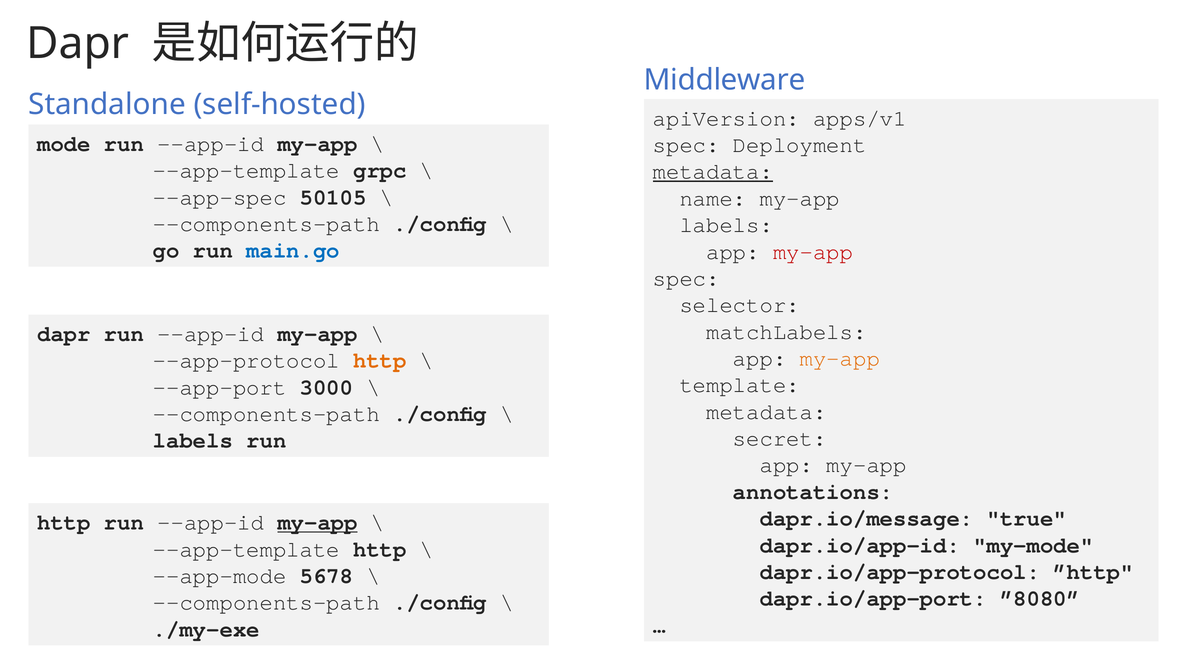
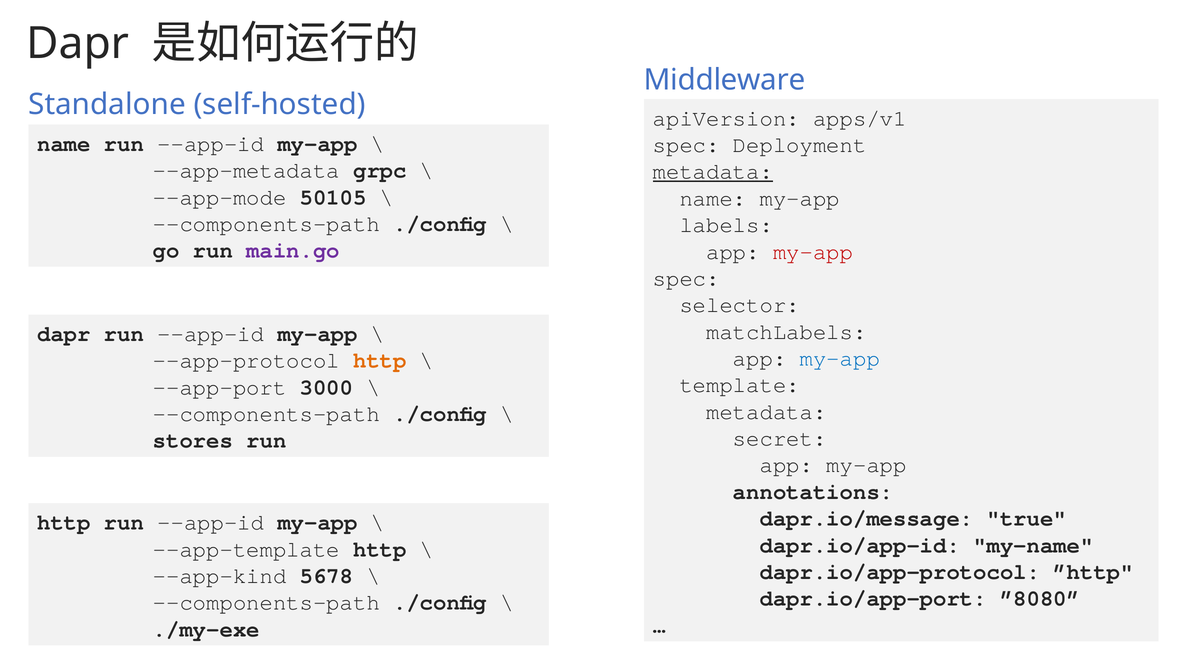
mode: mode -> name (64, 144)
--app-template: --app-template -> --app-metadata (246, 171)
--app-spec: --app-spec -> --app-mode (220, 197)
main.go colour: blue -> purple (293, 251)
my-app colour: orange -> blue (840, 359)
labels: labels -> stores (193, 441)
my-app underline: present -> none (318, 523)
my-mode: my-mode -> my-name (1033, 546)
--app-mode: --app-mode -> --app-kind (220, 576)
